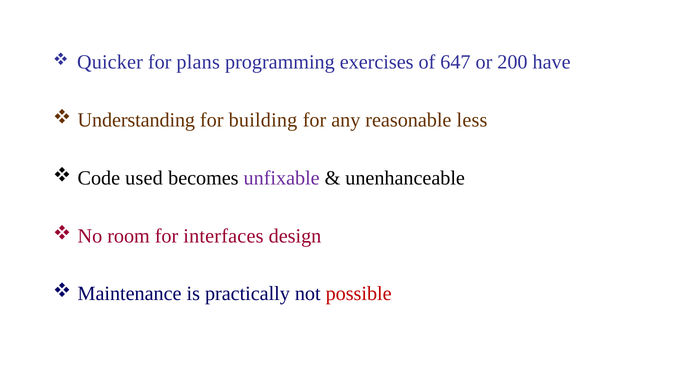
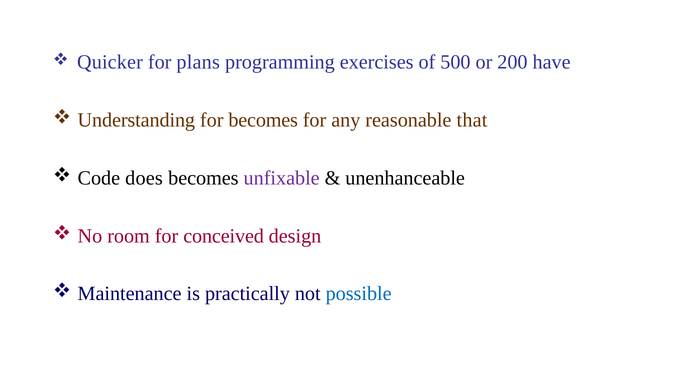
647: 647 -> 500 (455, 62)
for building: building -> becomes (263, 120)
less: less -> that (472, 120)
used: used -> does (144, 178)
interfaces: interfaces -> conceived (224, 236)
possible colour: red -> blue (359, 294)
